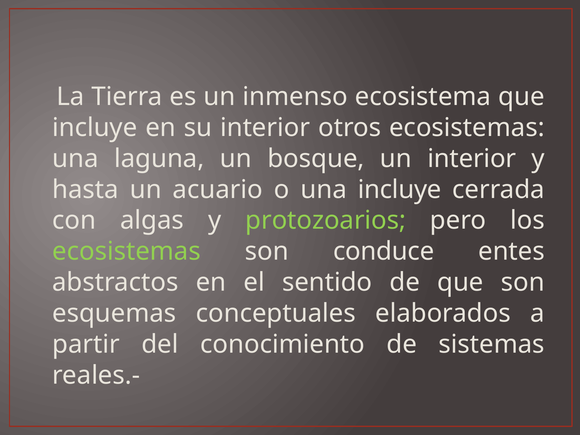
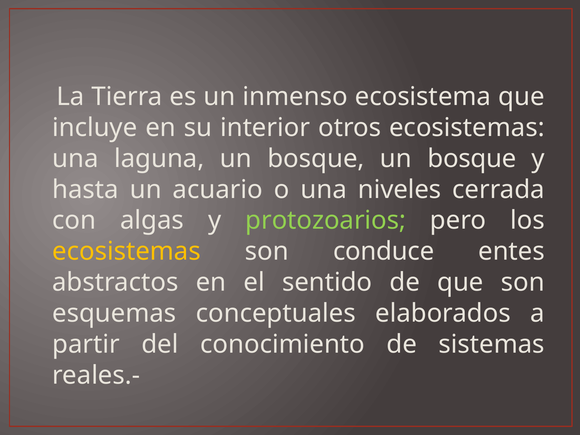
bosque un interior: interior -> bosque (472, 159)
una incluye: incluye -> niveles (400, 190)
ecosistemas colour: light green -> yellow (126, 251)
